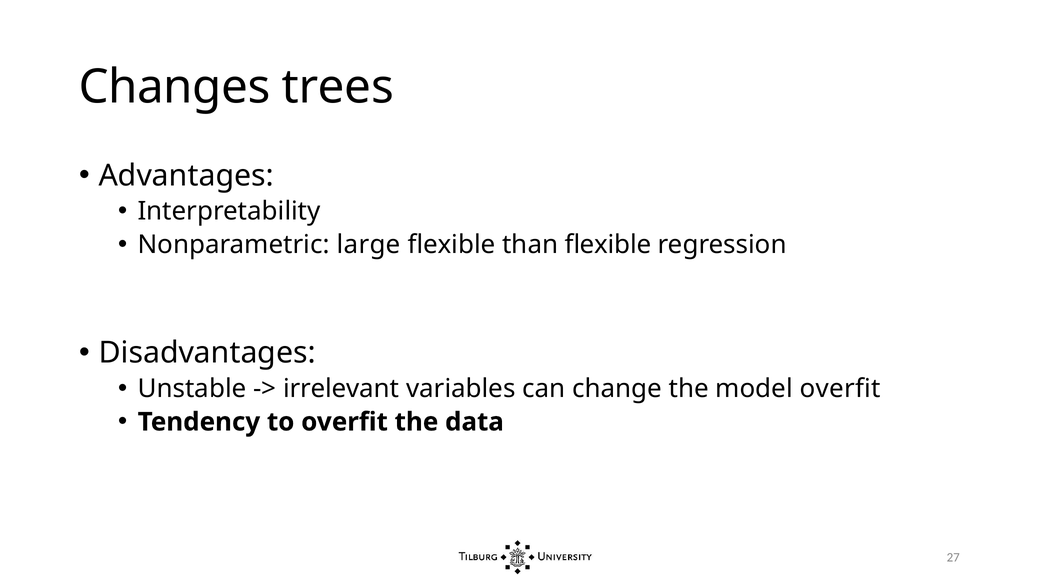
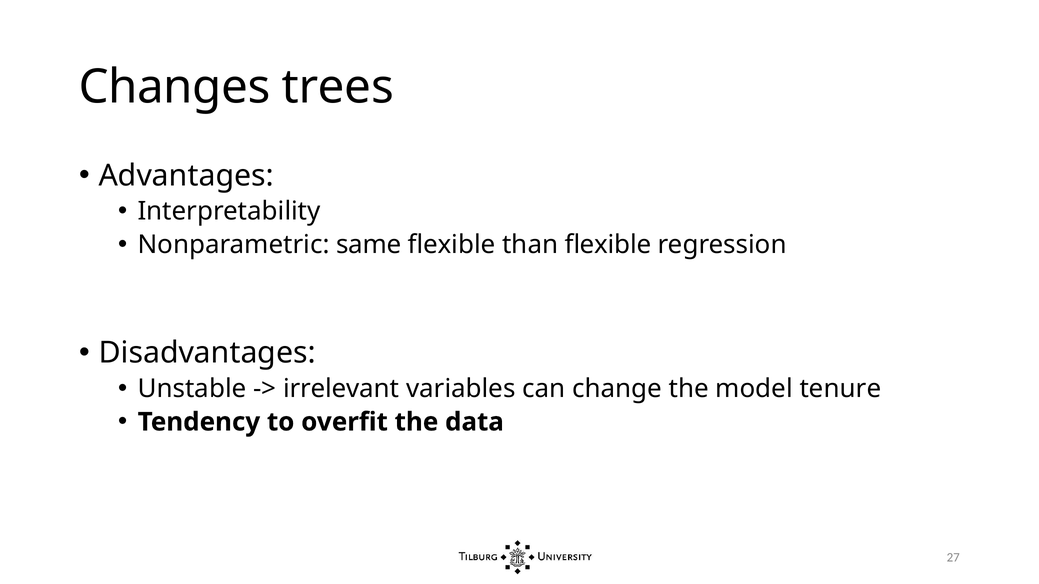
large: large -> same (369, 245)
model overfit: overfit -> tenure (840, 389)
